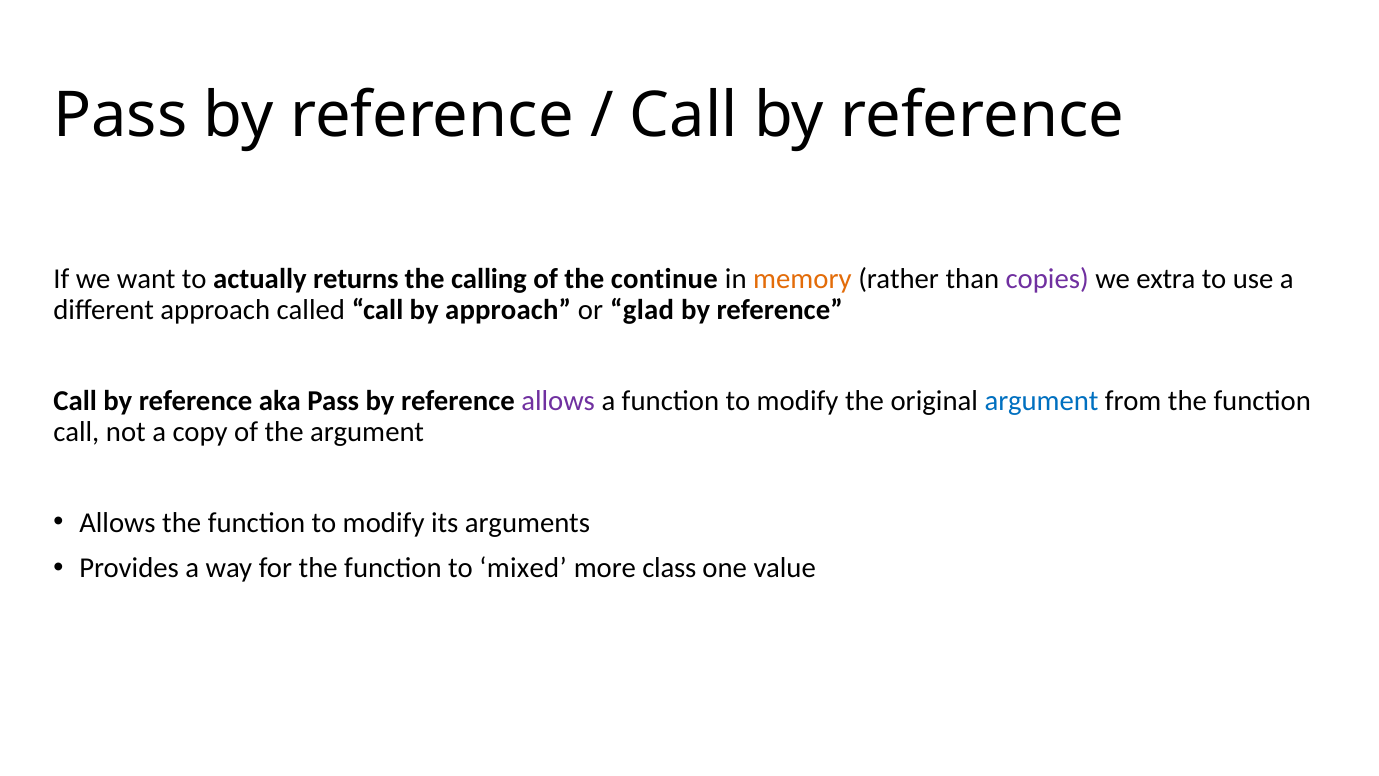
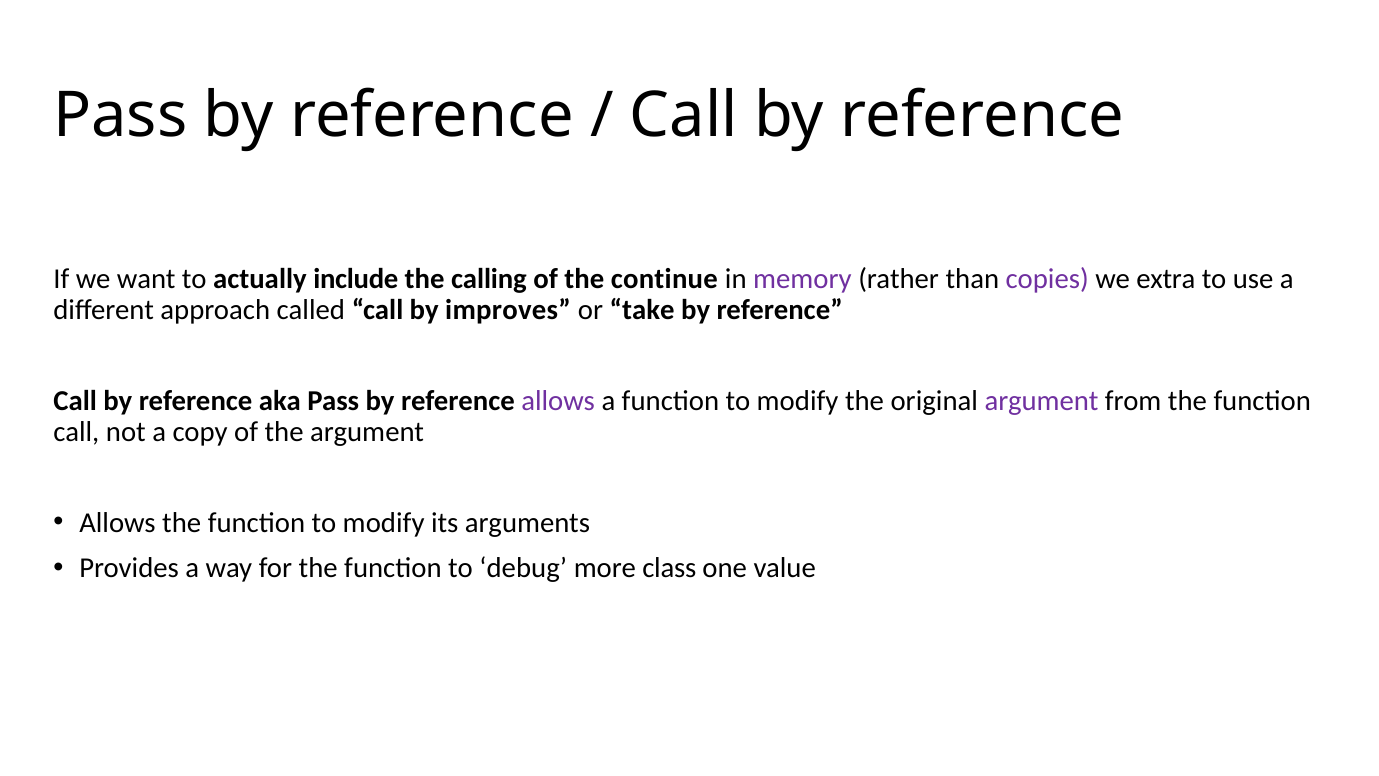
returns: returns -> include (356, 278)
memory colour: orange -> purple (802, 278)
by approach: approach -> improves (508, 310)
glad: glad -> take (642, 310)
argument colour: blue -> purple (1042, 400)
mixed: mixed -> debug (523, 568)
